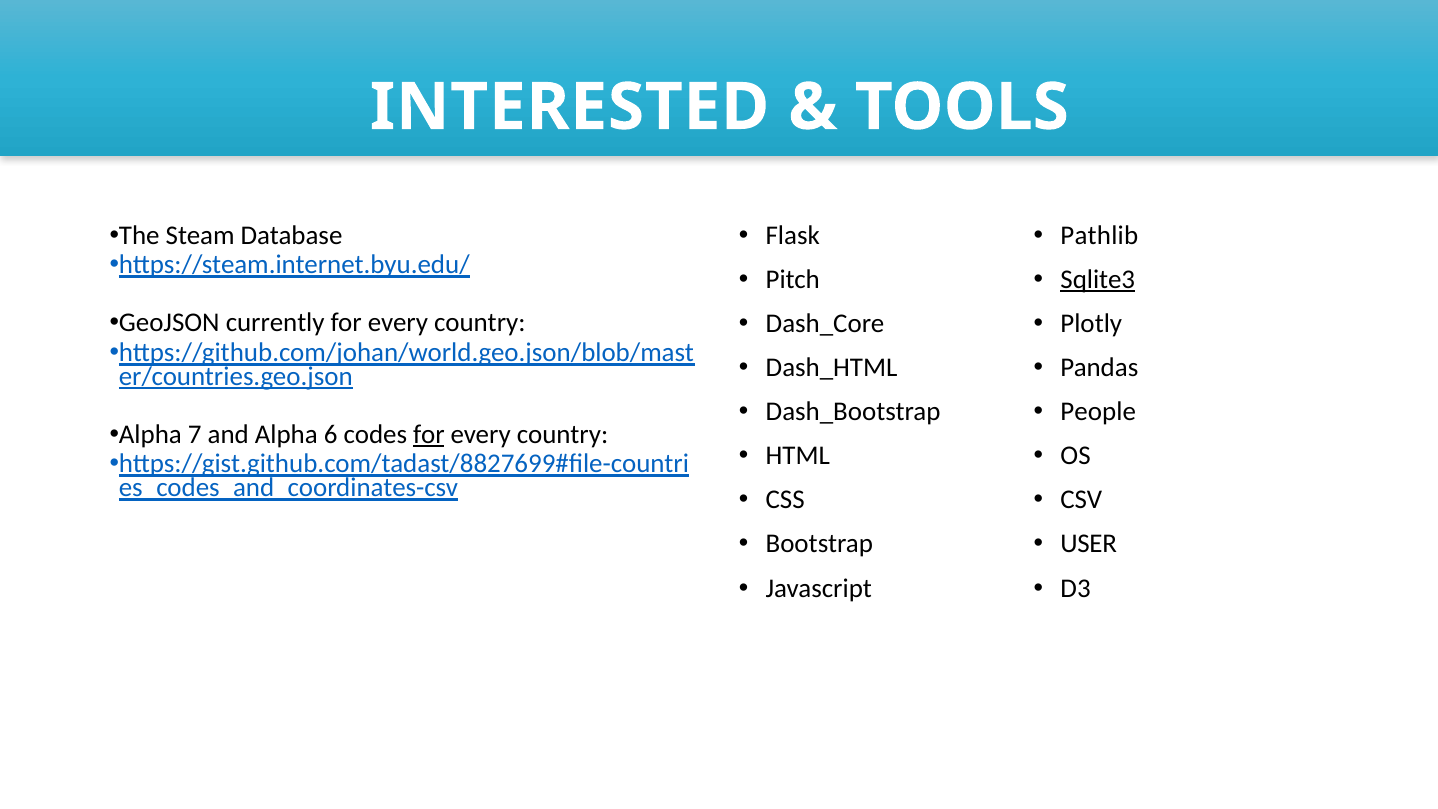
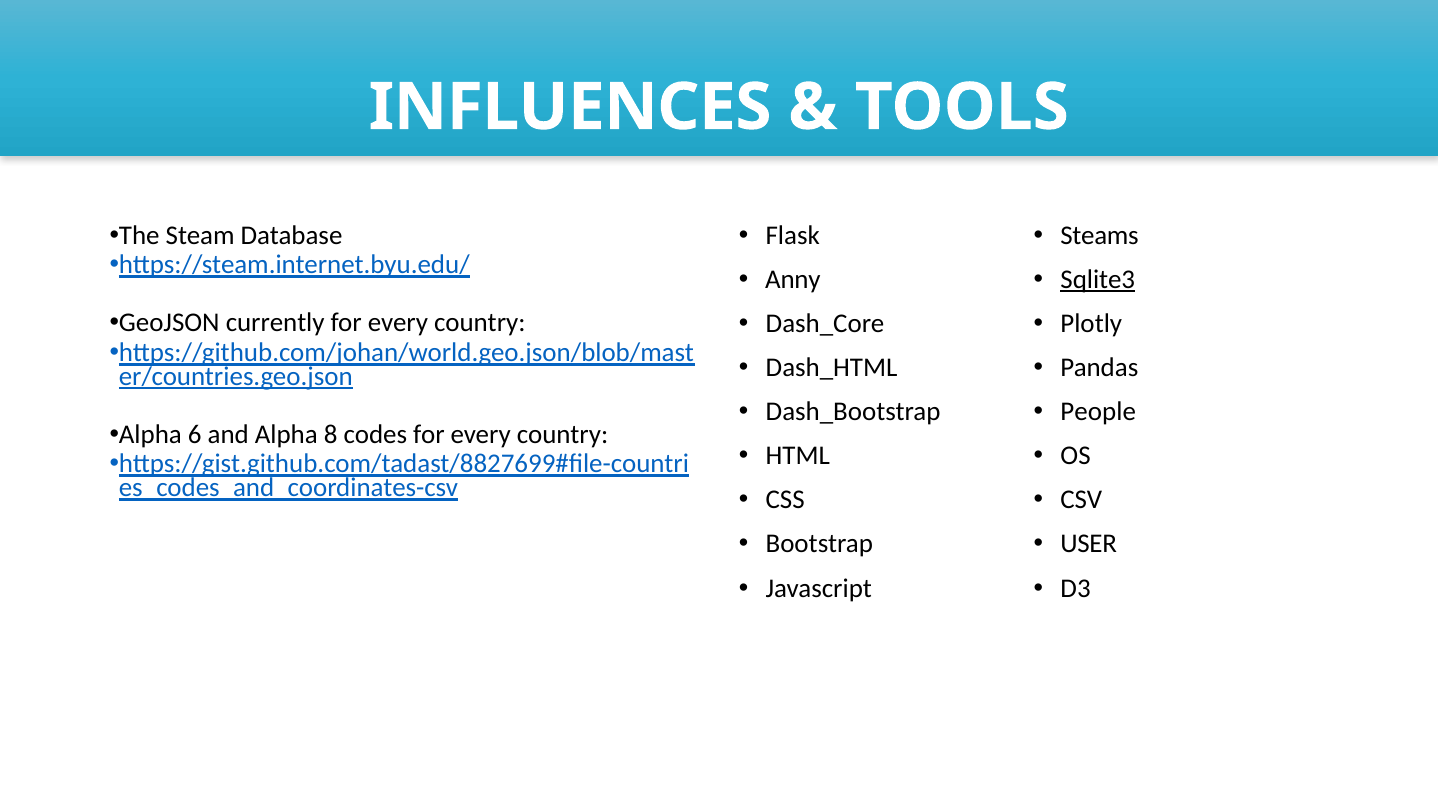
INTERESTED: INTERESTED -> INFLUENCES (570, 107)
Pathlib: Pathlib -> Steams (1100, 235)
Pitch: Pitch -> Anny (793, 279)
7: 7 -> 6 (195, 435)
6: 6 -> 8 (331, 435)
for underline: present -> none (429, 435)
